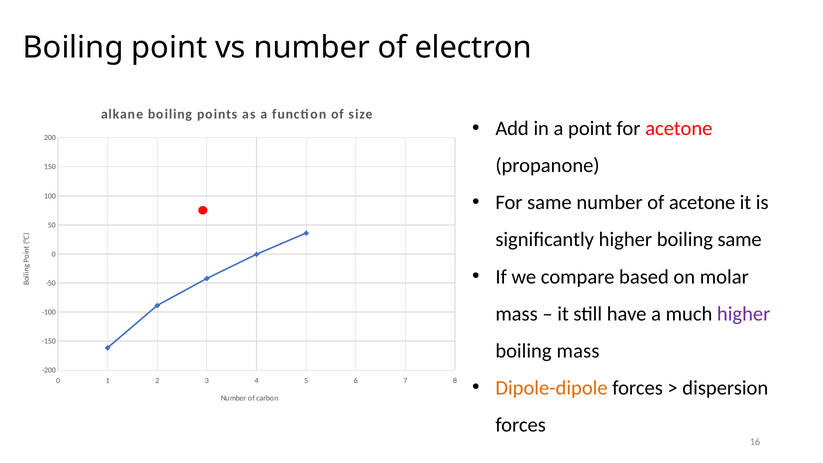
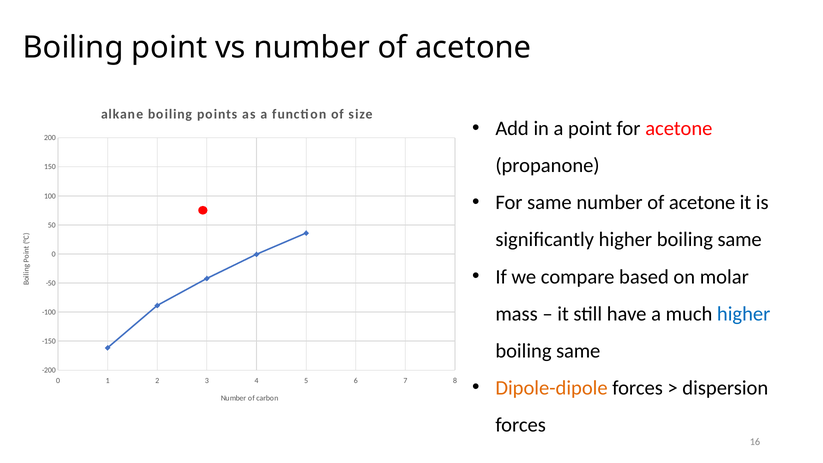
vs number of electron: electron -> acetone (473, 47)
higher colour: purple -> blue (744, 314)
mass: mass -> same (578, 351)
